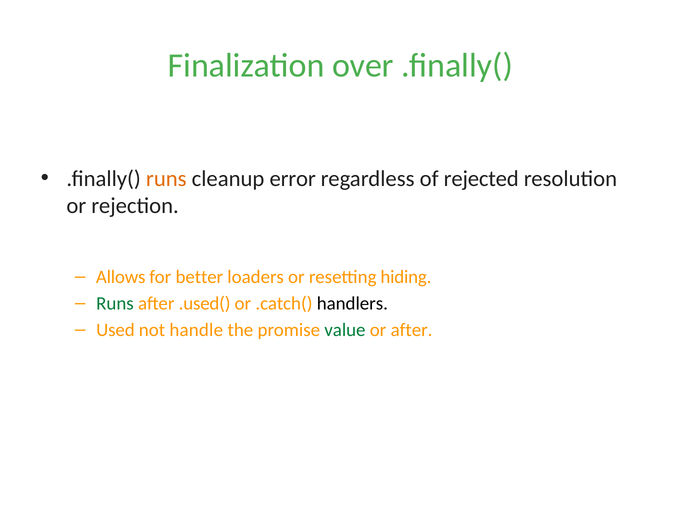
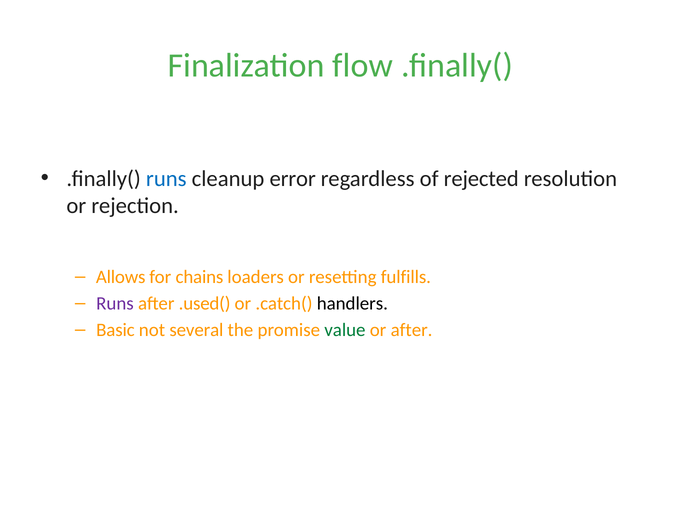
over: over -> flow (363, 65)
runs colour: orange -> blue (166, 179)
better: better -> chains (199, 277)
hiding: hiding -> fulfills (406, 277)
Runs colour: green -> purple (115, 303)
Used: Used -> Basic (115, 330)
handle: handle -> several (196, 330)
